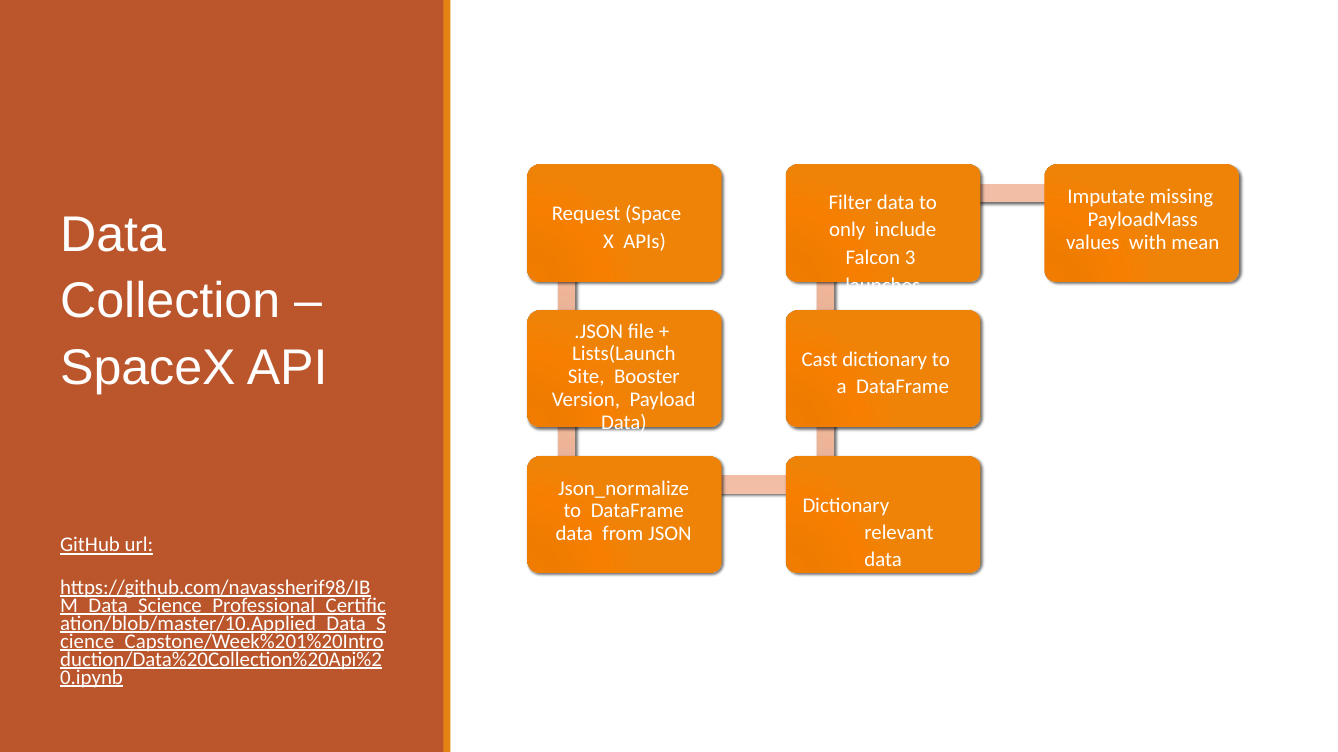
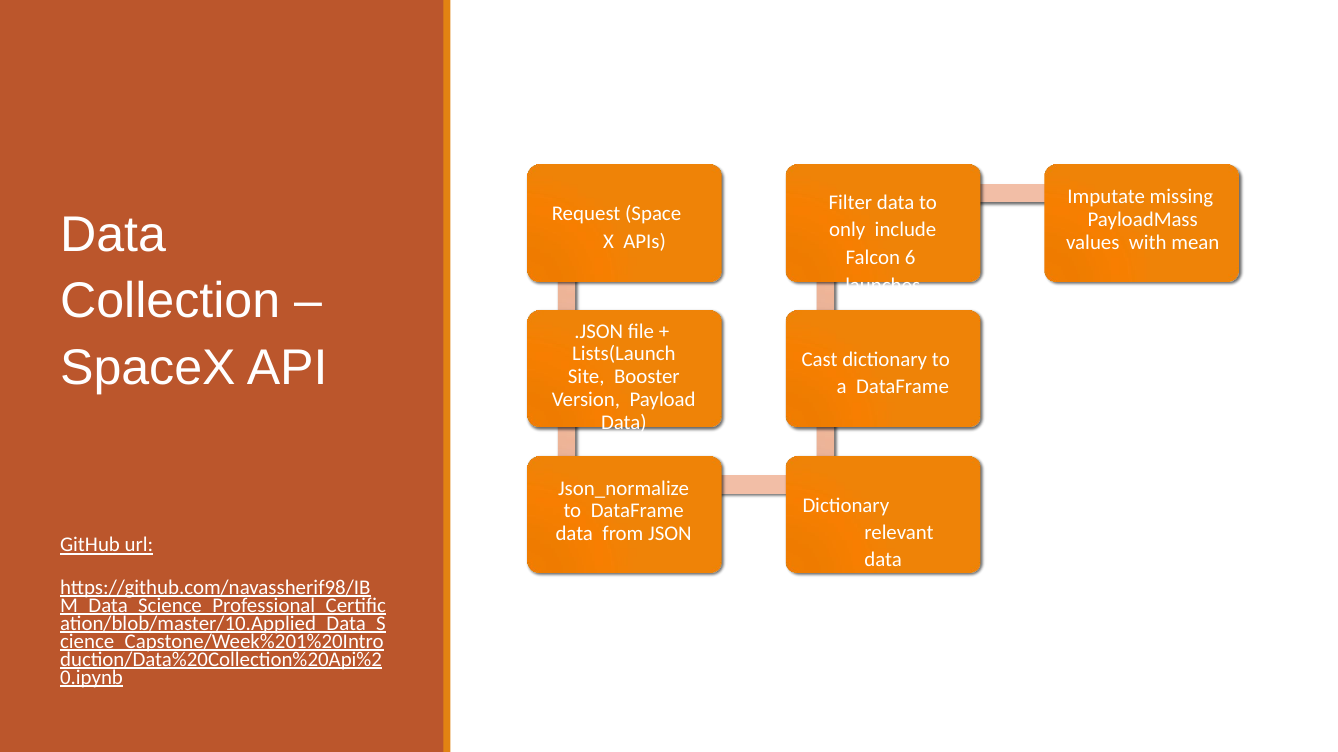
3: 3 -> 6 (910, 258)
